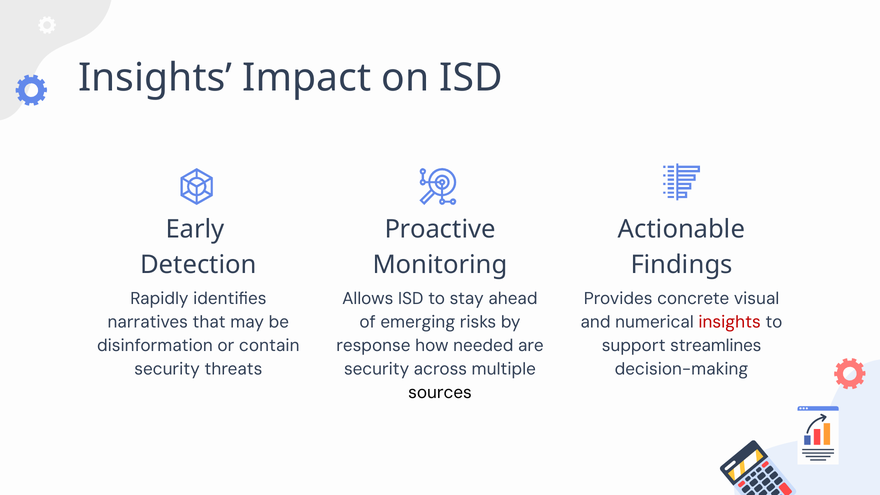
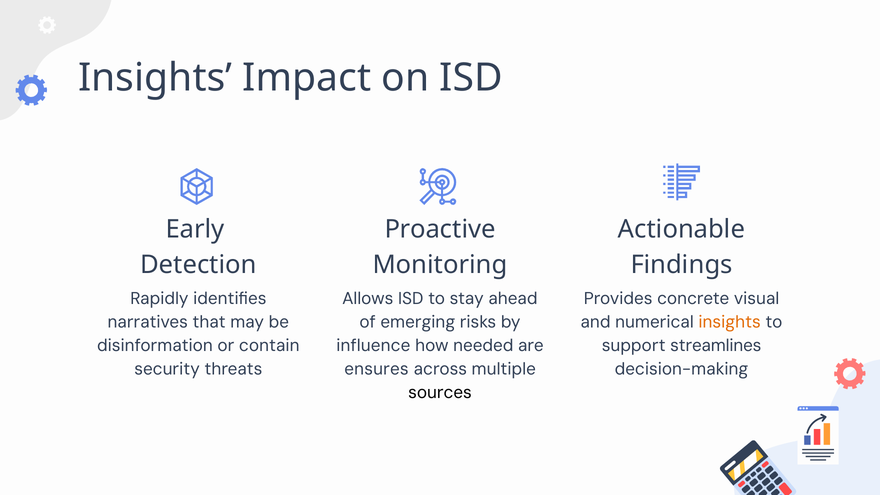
insights colour: red -> orange (730, 322)
response: response -> influence (373, 346)
security: security -> ensures (377, 369)
